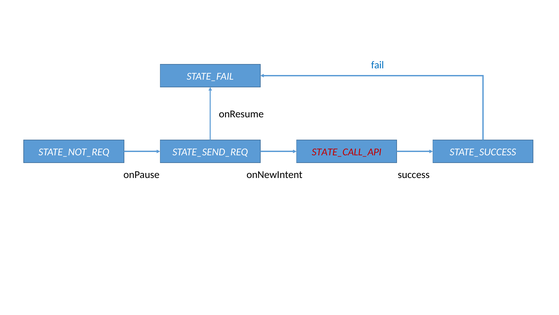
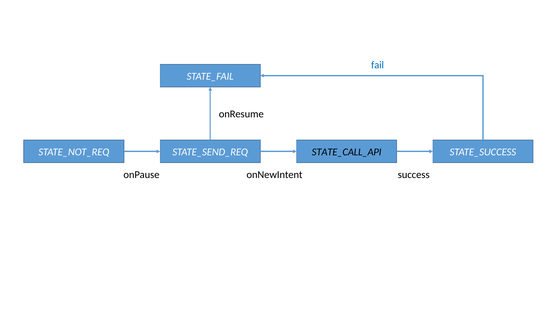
STATE_CALL_API colour: red -> black (347, 152)
